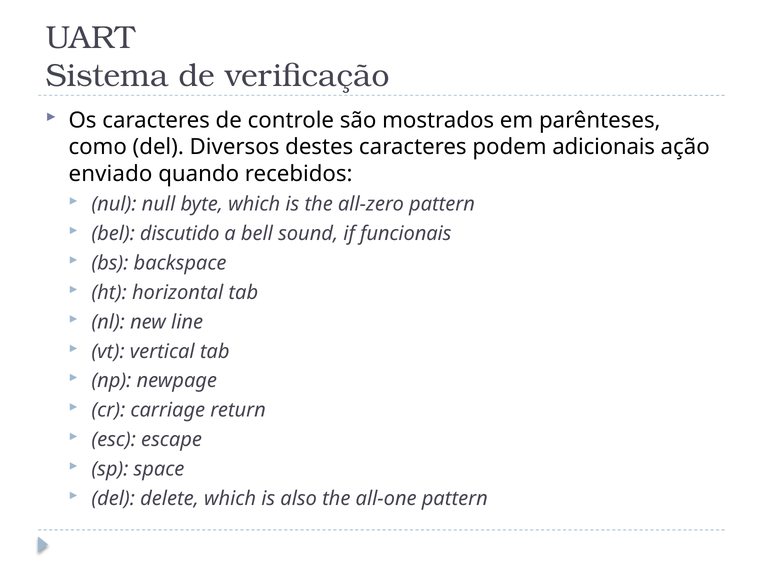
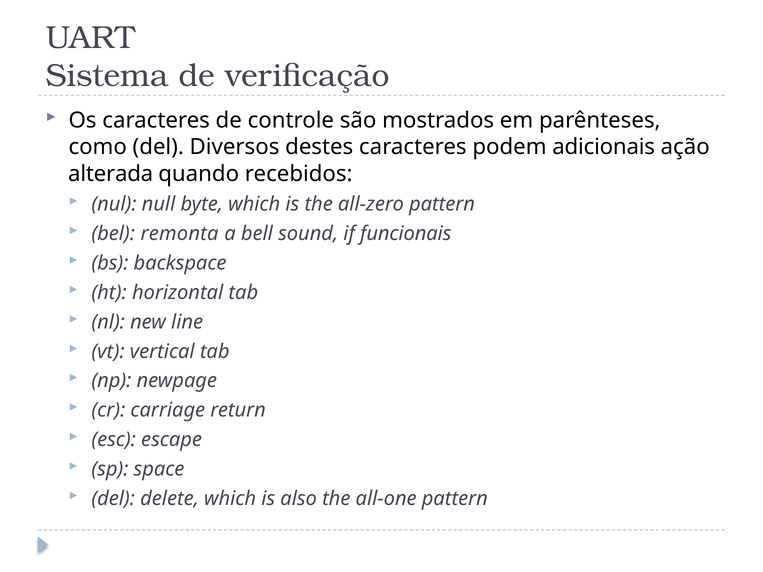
enviado: enviado -> alterada (111, 174)
discutido: discutido -> remonta (180, 234)
